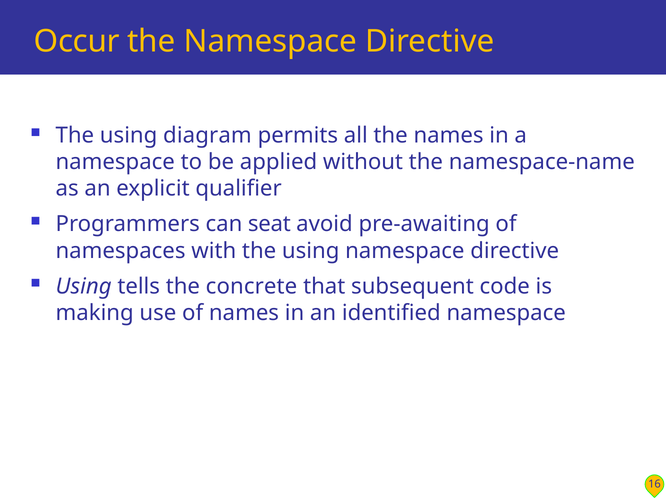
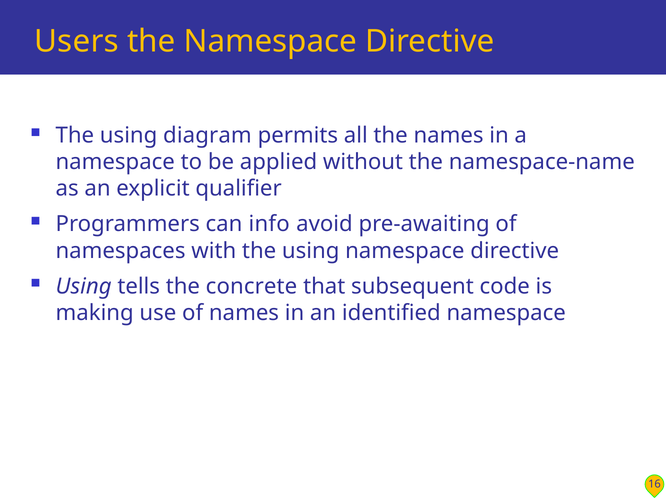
Occur: Occur -> Users (77, 42)
seat: seat -> info (269, 224)
